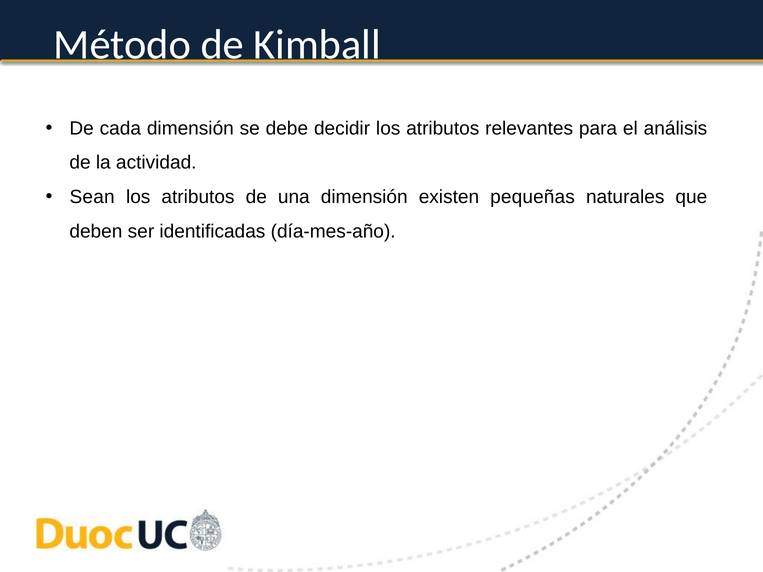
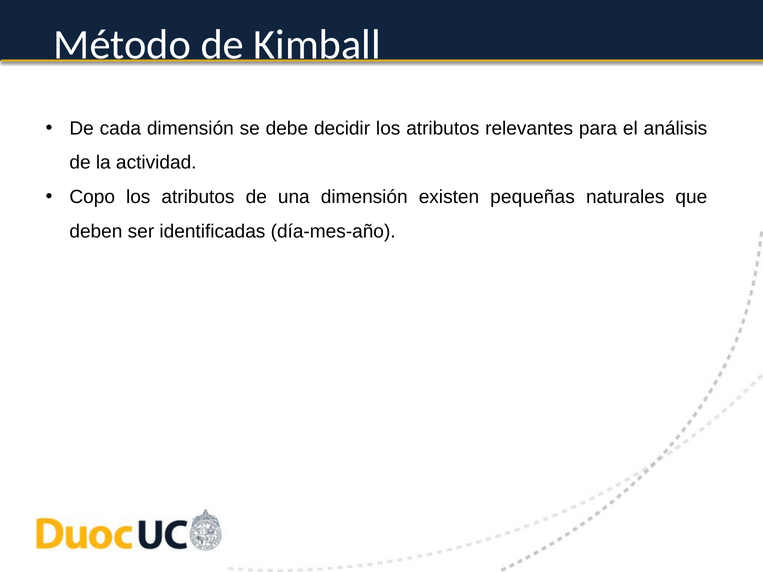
Sean: Sean -> Copo (92, 197)
